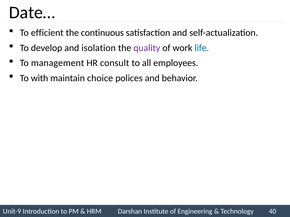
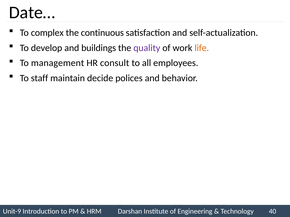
efficient: efficient -> complex (47, 33)
isolation: isolation -> buildings (99, 48)
life colour: blue -> orange (202, 48)
with: with -> staff (40, 78)
choice: choice -> decide (100, 78)
